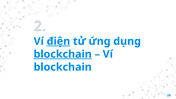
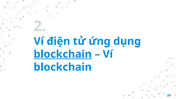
điện underline: present -> none (58, 41)
